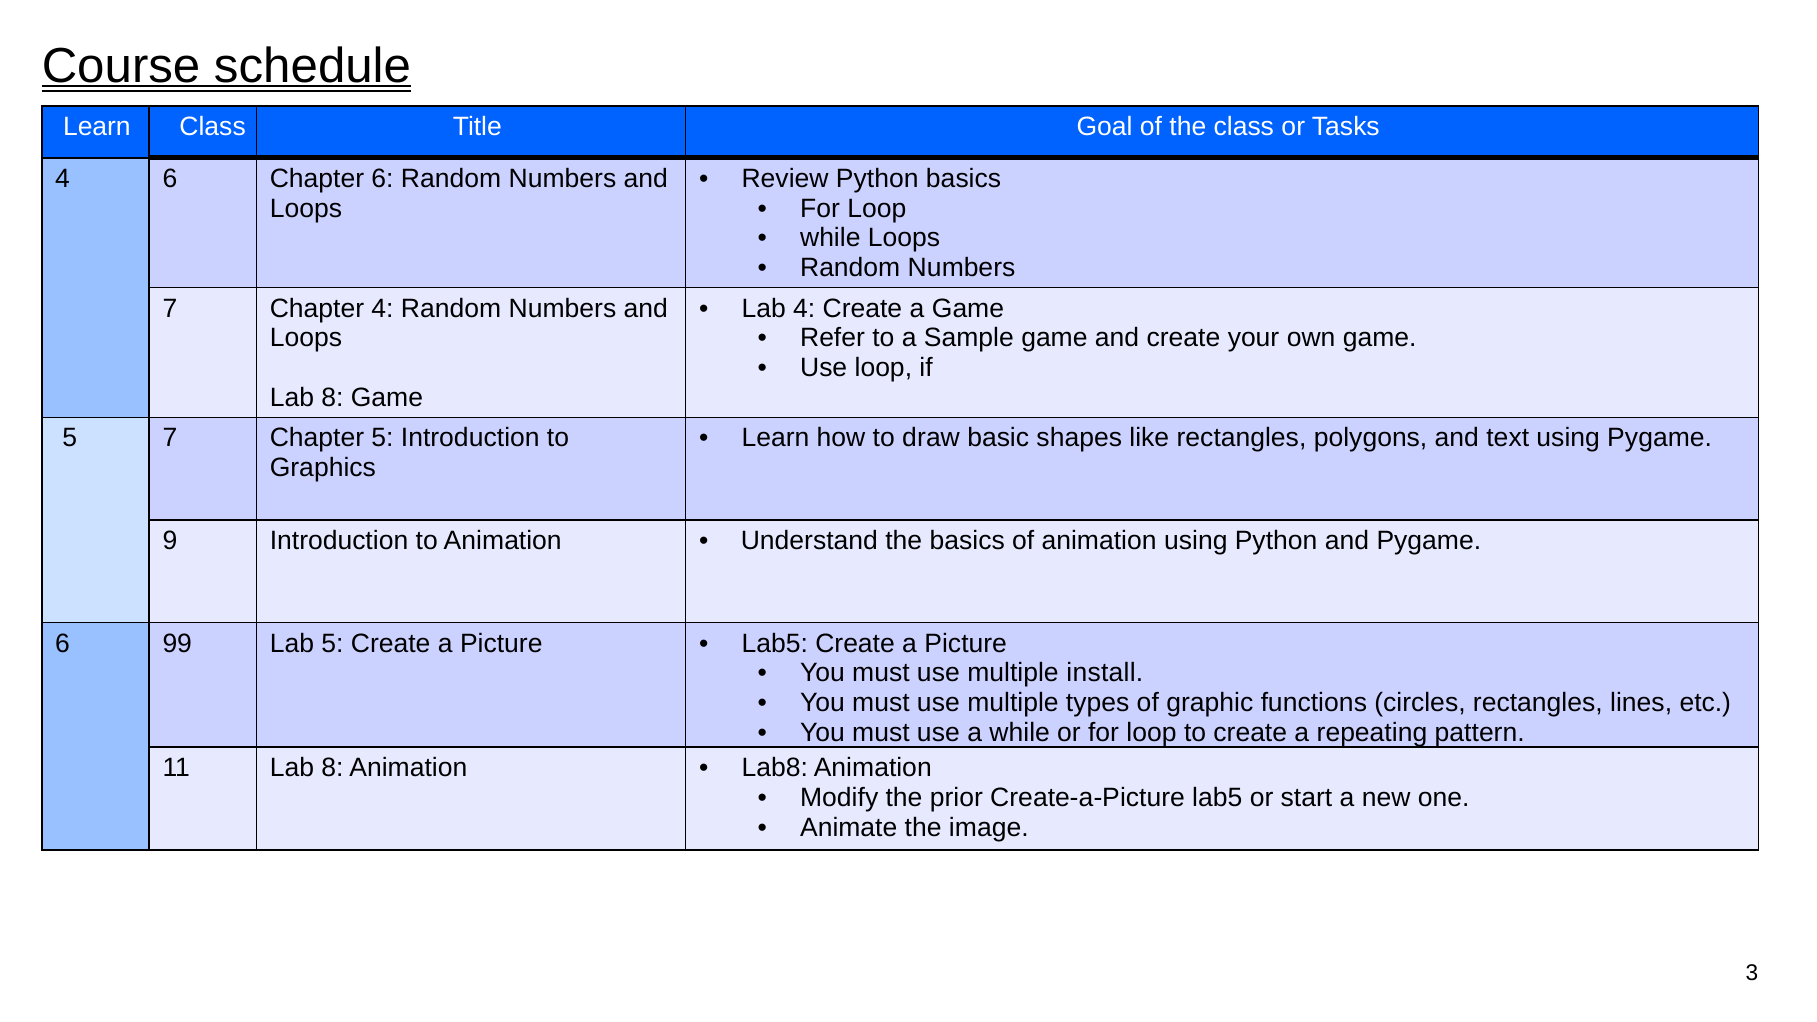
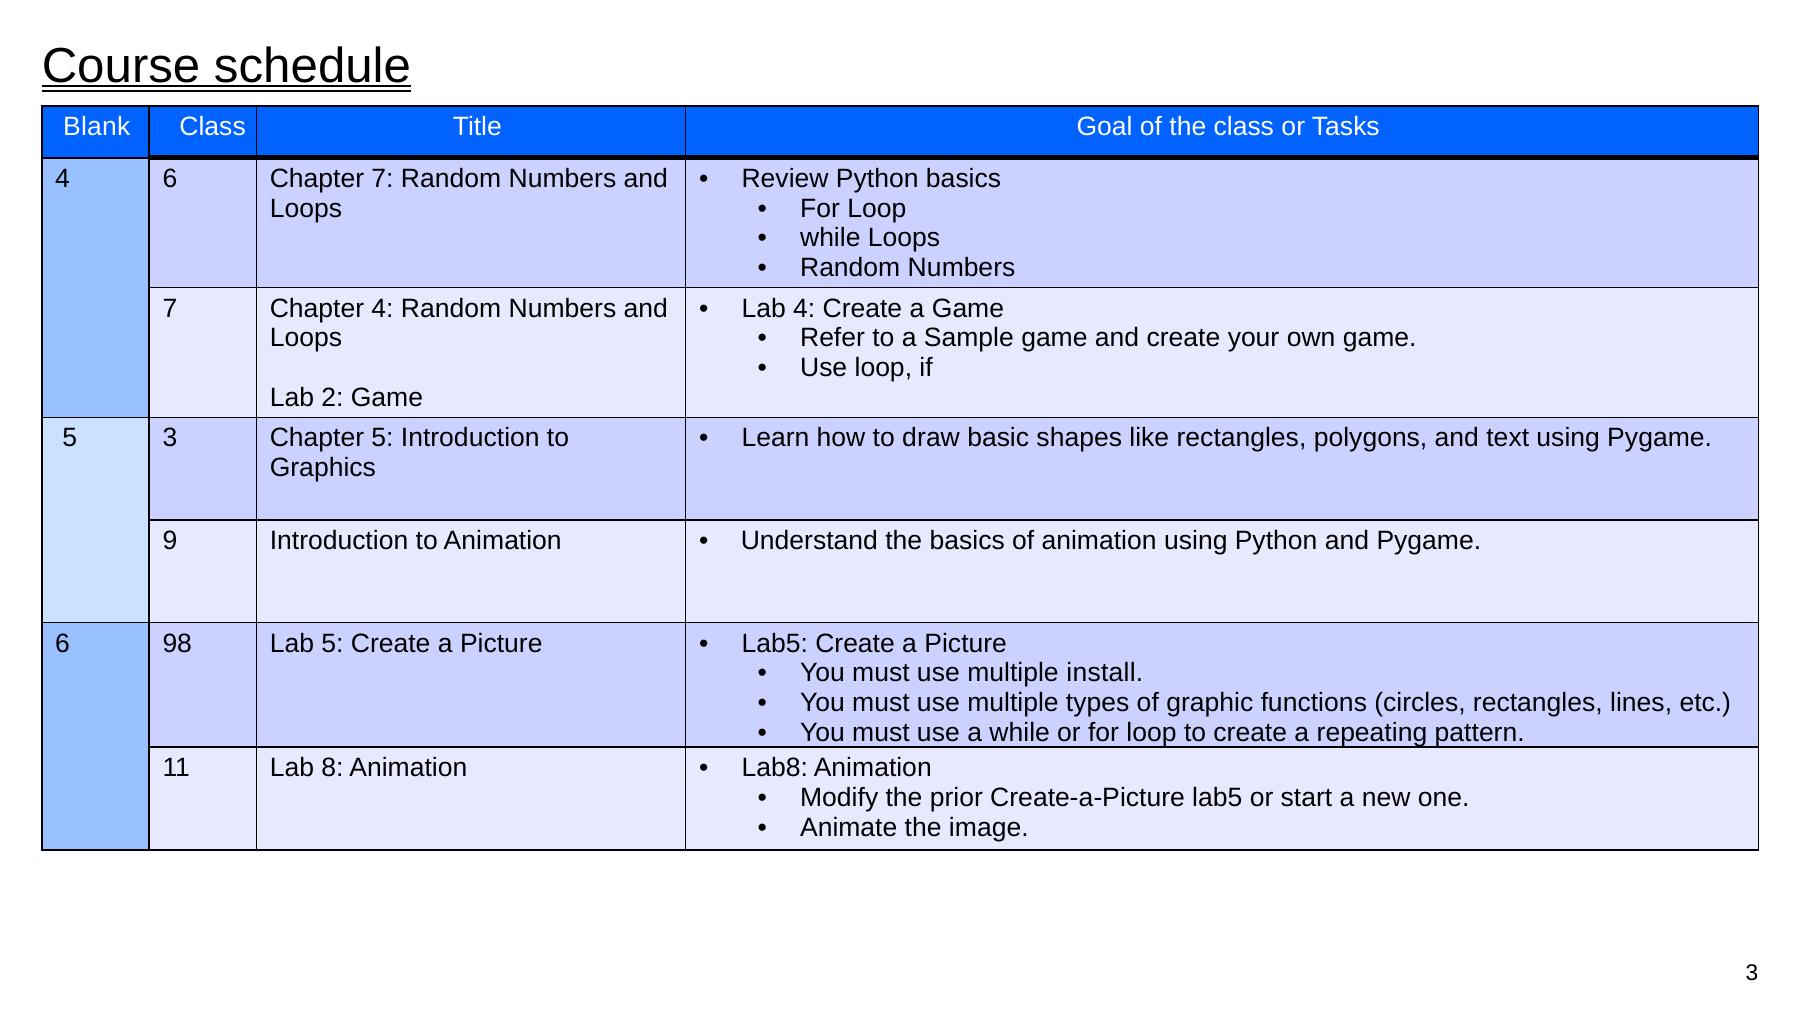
Learn: Learn -> Blank (97, 127)
Chapter 6: 6 -> 7 (382, 178)
8: 8 -> 2 (332, 398)
5 7: 7 -> 3 (170, 438)
99: 99 -> 98 (177, 643)
